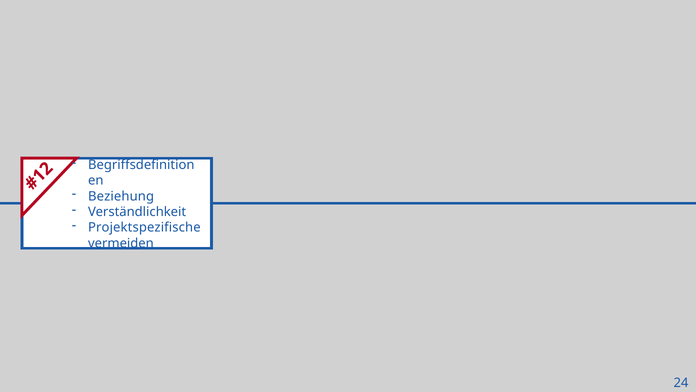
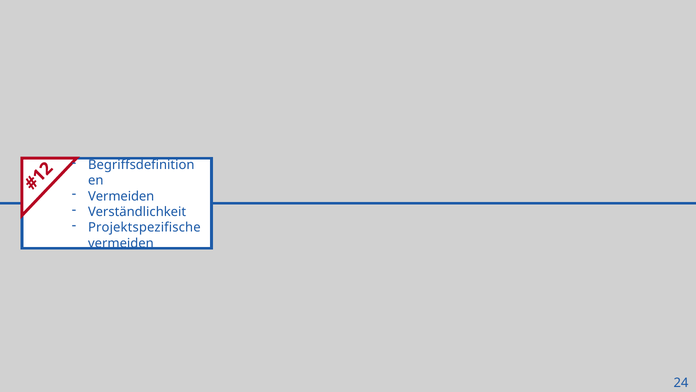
Beziehung: Beziehung -> Vermeiden (121, 196)
